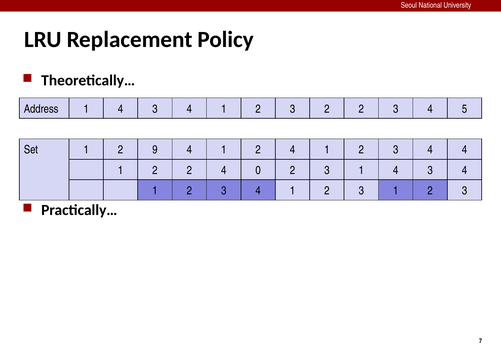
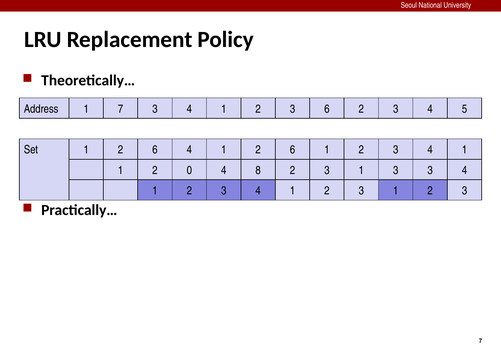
Address 1 4: 4 -> 7 (121, 109)
3 2: 2 -> 6 (327, 109)
Set 1 2 9: 9 -> 6 (155, 150)
4 1 2 4: 4 -> 6 (293, 150)
4: 4 -> 1 (464, 150)
1 2 2: 2 -> 0 (189, 170)
0: 0 -> 8 (258, 170)
3 1 4: 4 -> 3 (396, 170)
